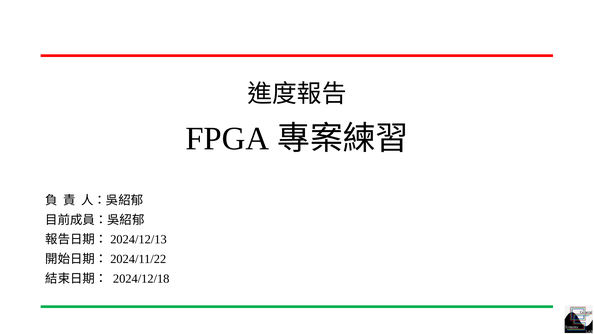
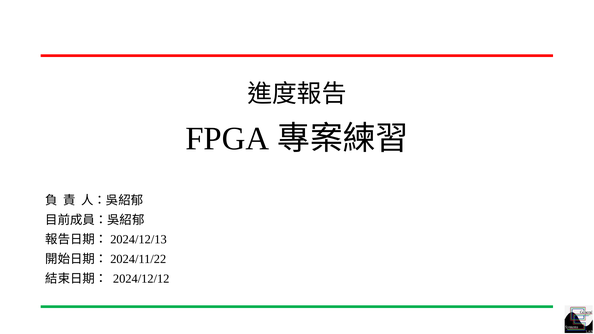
2024/12/18: 2024/12/18 -> 2024/12/12 (141, 279)
